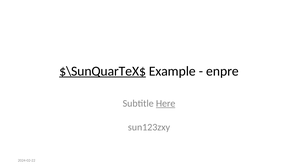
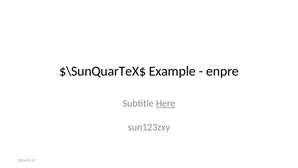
$\SunQuarTeX$ underline: present -> none (103, 71)
